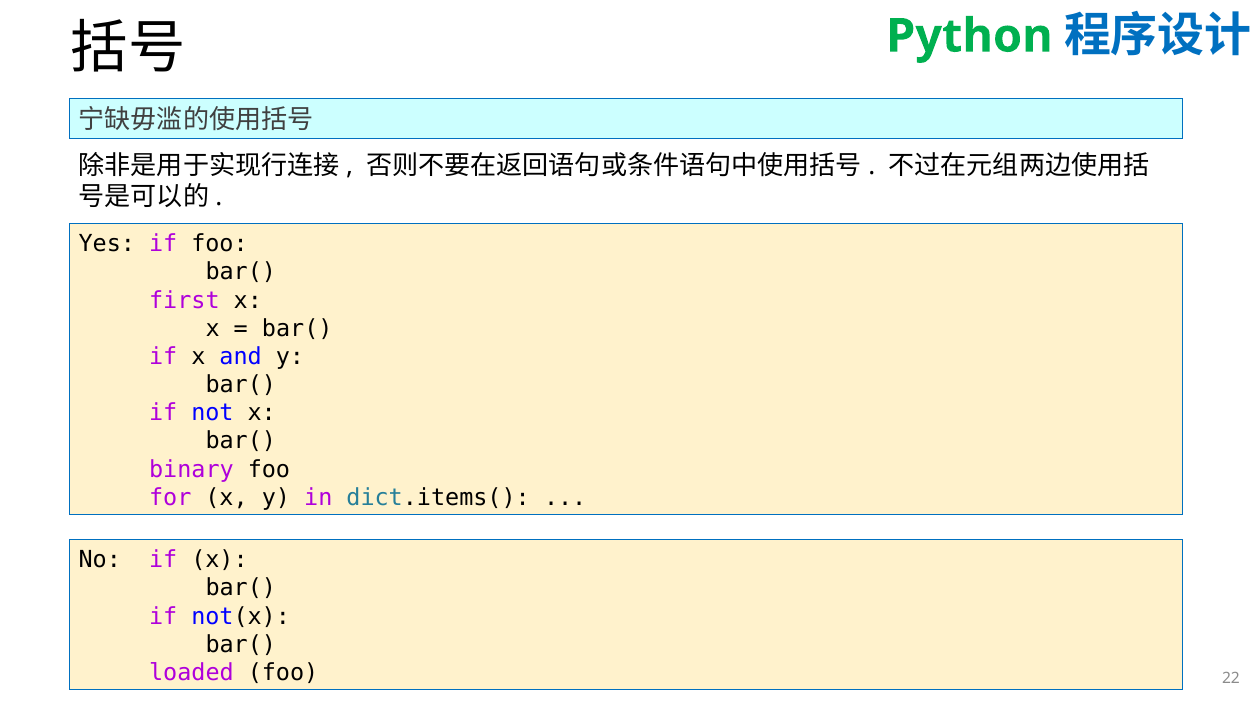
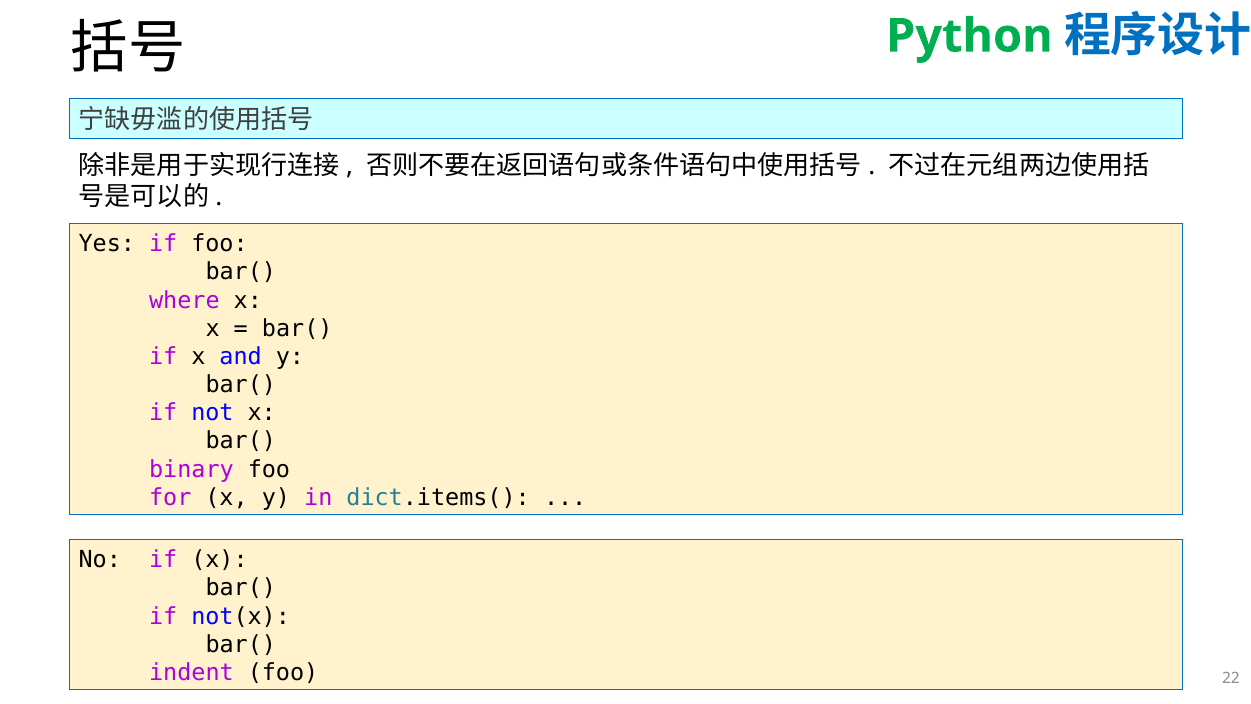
first: first -> where (184, 300)
loaded: loaded -> indent (191, 672)
